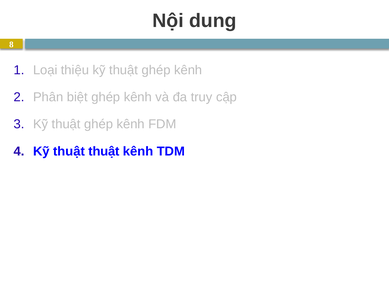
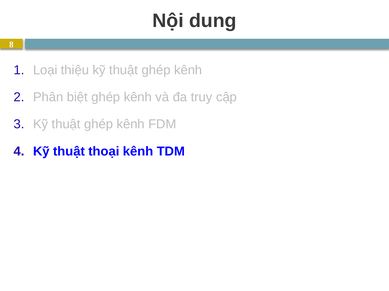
thuật thuật: thuật -> thoại (104, 152)
